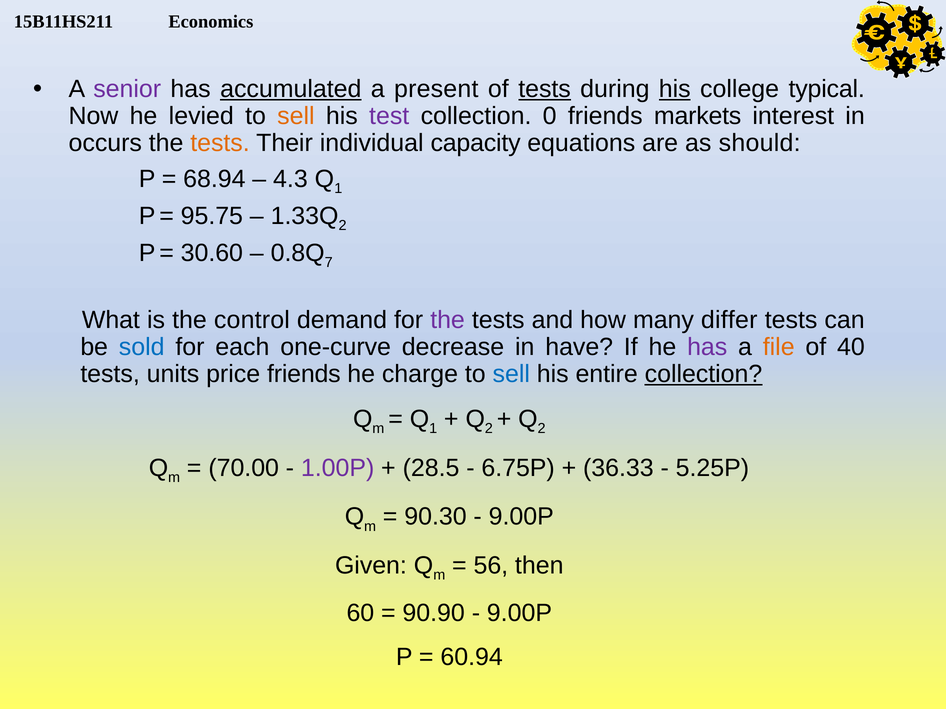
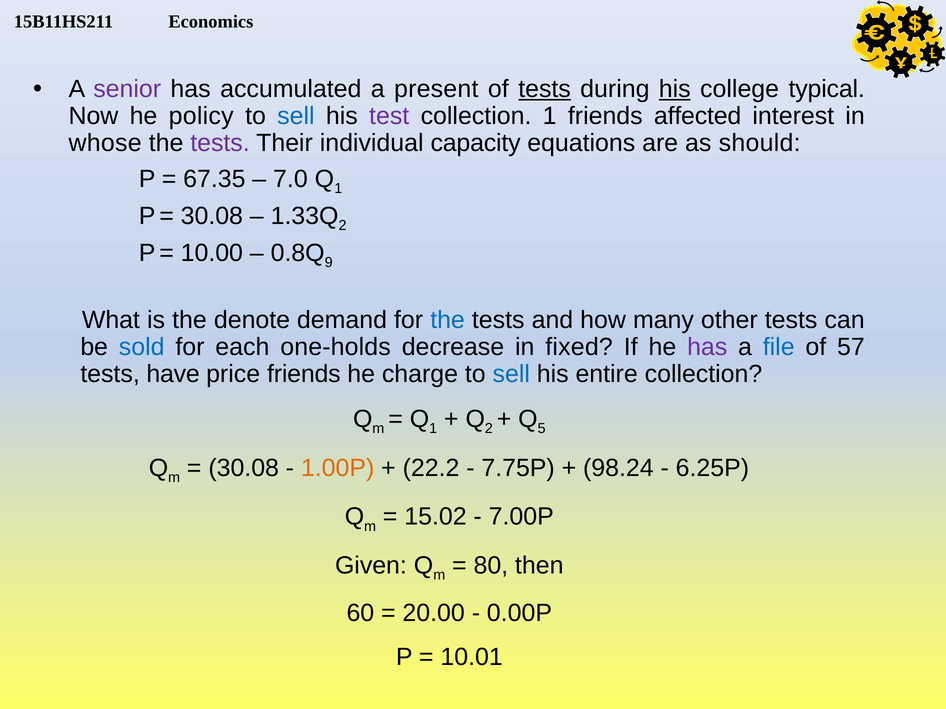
accumulated underline: present -> none (291, 89)
levied: levied -> policy (201, 116)
sell colour: orange -> blue (296, 116)
collection 0: 0 -> 1 (550, 116)
markets: markets -> affected (698, 116)
occurs: occurs -> whose (105, 143)
tests colour: orange -> purple (220, 143)
68.94: 68.94 -> 67.35 (214, 179)
4.3: 4.3 -> 7.0 (290, 179)
95.75: 95.75 -> 30.08 (212, 216)
30.60: 30.60 -> 10.00 (212, 253)
7: 7 -> 9 (329, 263)
control: control -> denote (252, 320)
the colour: purple -> blue (448, 320)
differ: differ -> other (729, 320)
one-curve: one-curve -> one-holds (336, 347)
have: have -> fixed (579, 347)
file colour: orange -> blue (779, 347)
40: 40 -> 57 (851, 347)
units: units -> have (173, 374)
collection underline: present -> none (703, 374)
2: 2 -> 5 (542, 429)
70.00: 70.00 -> 30.08 (244, 468)
1.00P colour: purple -> orange (338, 468)
28.5: 28.5 -> 22.2 (431, 468)
6.75P: 6.75P -> 7.75P (518, 468)
36.33: 36.33 -> 98.24 (618, 468)
5.25P: 5.25P -> 6.25P (712, 468)
90.30: 90.30 -> 15.02 (435, 517)
9.00P: 9.00P -> 7.00P (521, 517)
56: 56 -> 80 (491, 566)
90.90: 90.90 -> 20.00 (434, 614)
9.00P: 9.00P -> 0.00P (519, 614)
60.94: 60.94 -> 10.01 (472, 657)
